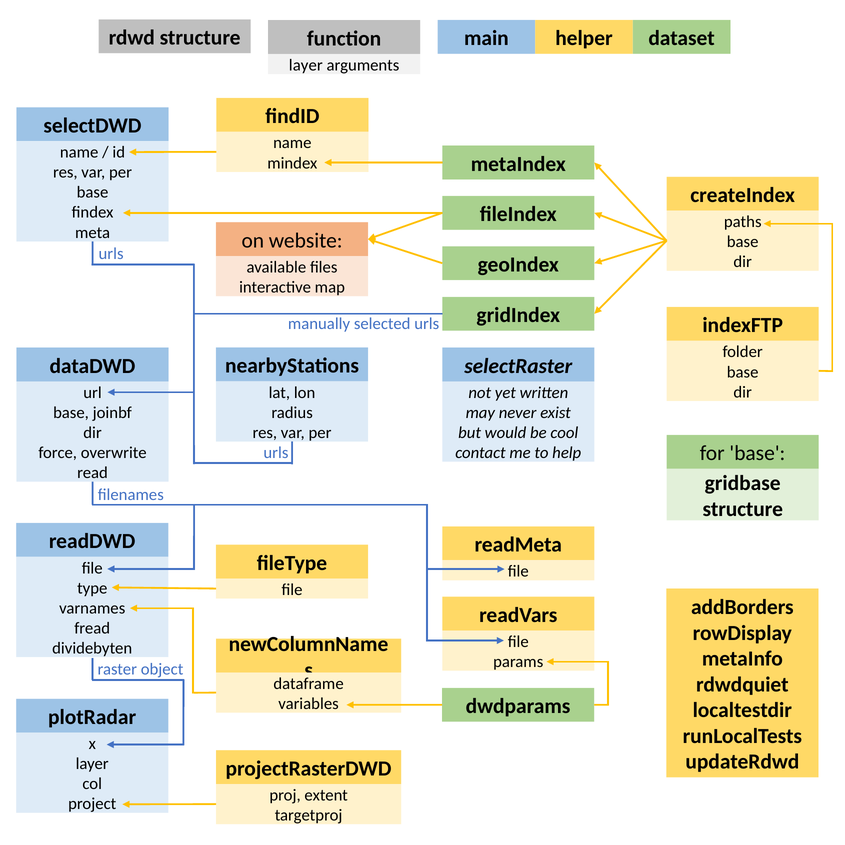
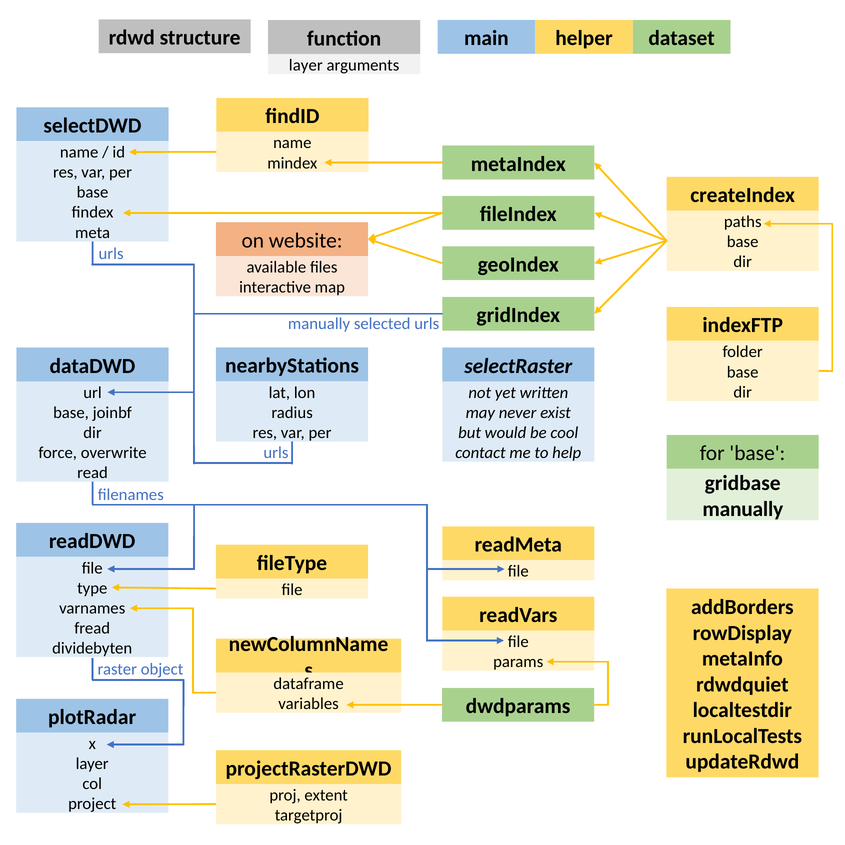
structure: structure -> manually (743, 509)
